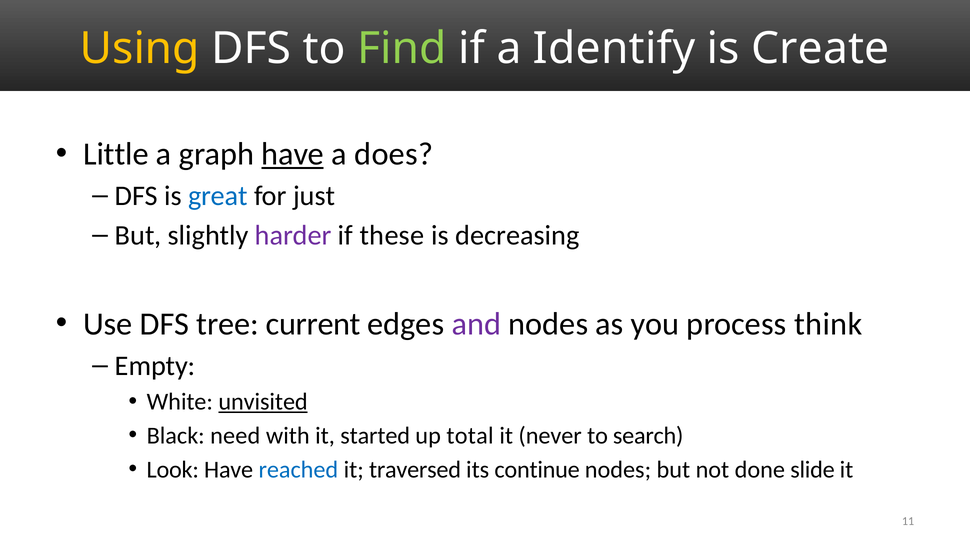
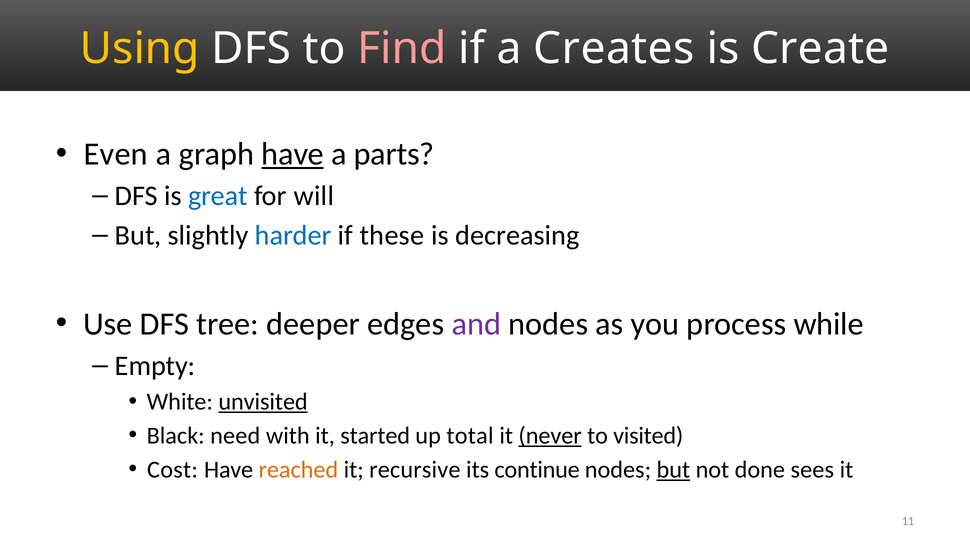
Find colour: light green -> pink (402, 49)
Identify: Identify -> Creates (614, 49)
Little: Little -> Even (116, 154)
does: does -> parts (394, 154)
just: just -> will (314, 196)
harder colour: purple -> blue (293, 235)
current: current -> deeper (313, 324)
think: think -> while (829, 324)
never underline: none -> present (550, 436)
search: search -> visited (648, 436)
Look: Look -> Cost (172, 469)
reached colour: blue -> orange (298, 469)
traversed: traversed -> recursive (415, 469)
but underline: none -> present (673, 469)
slide: slide -> sees (812, 469)
